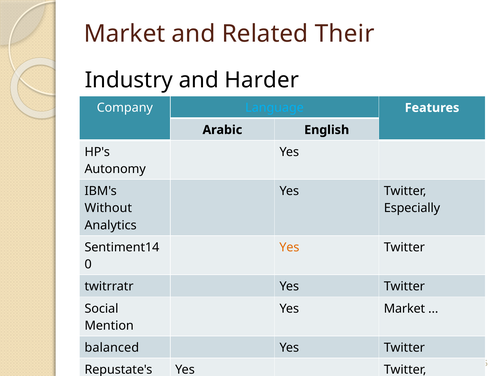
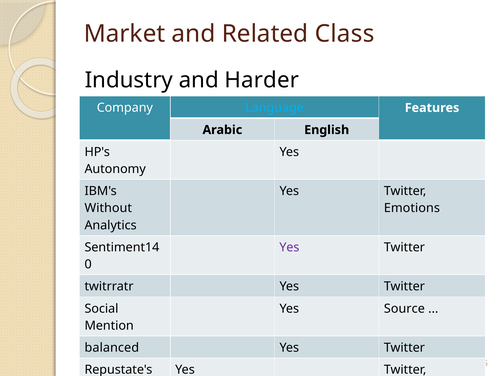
Their: Their -> Class (345, 34)
Especially: Especially -> Emotions (412, 208)
Yes colour: orange -> purple (289, 248)
Yes Market: Market -> Source (404, 309)
